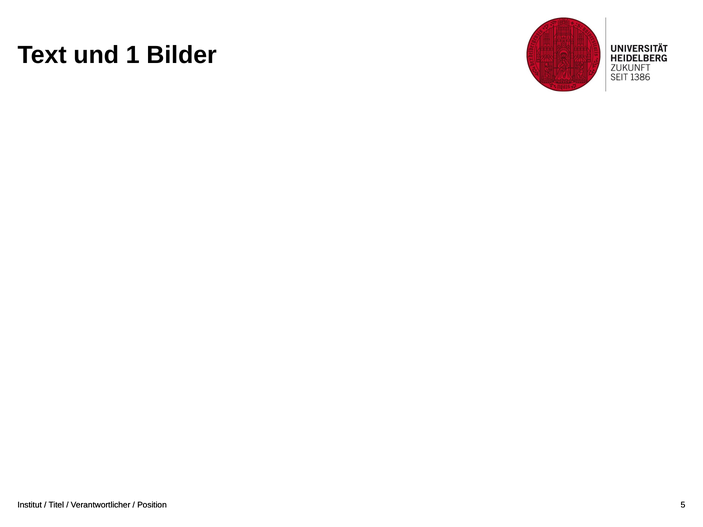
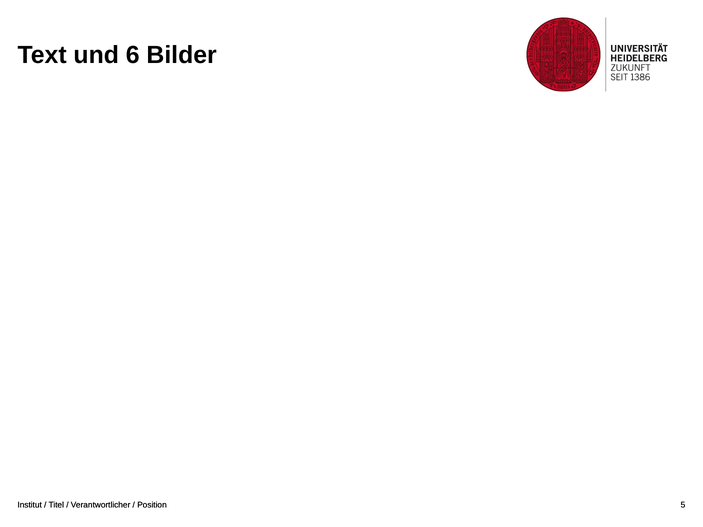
1: 1 -> 6 (133, 55)
